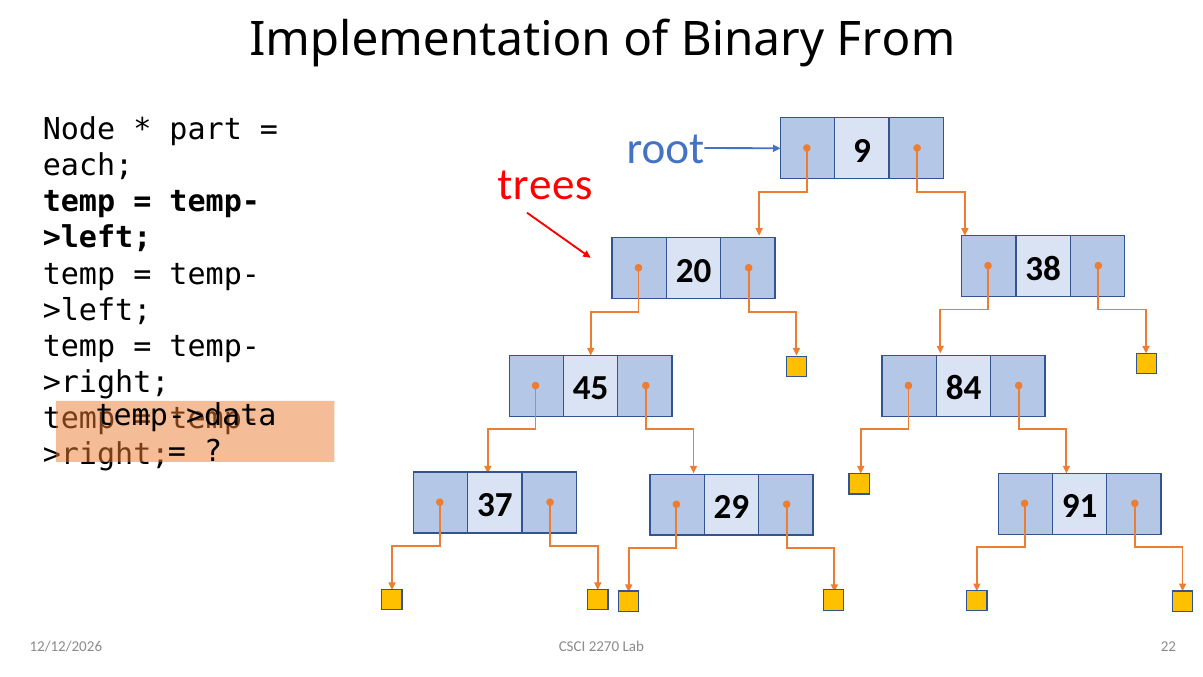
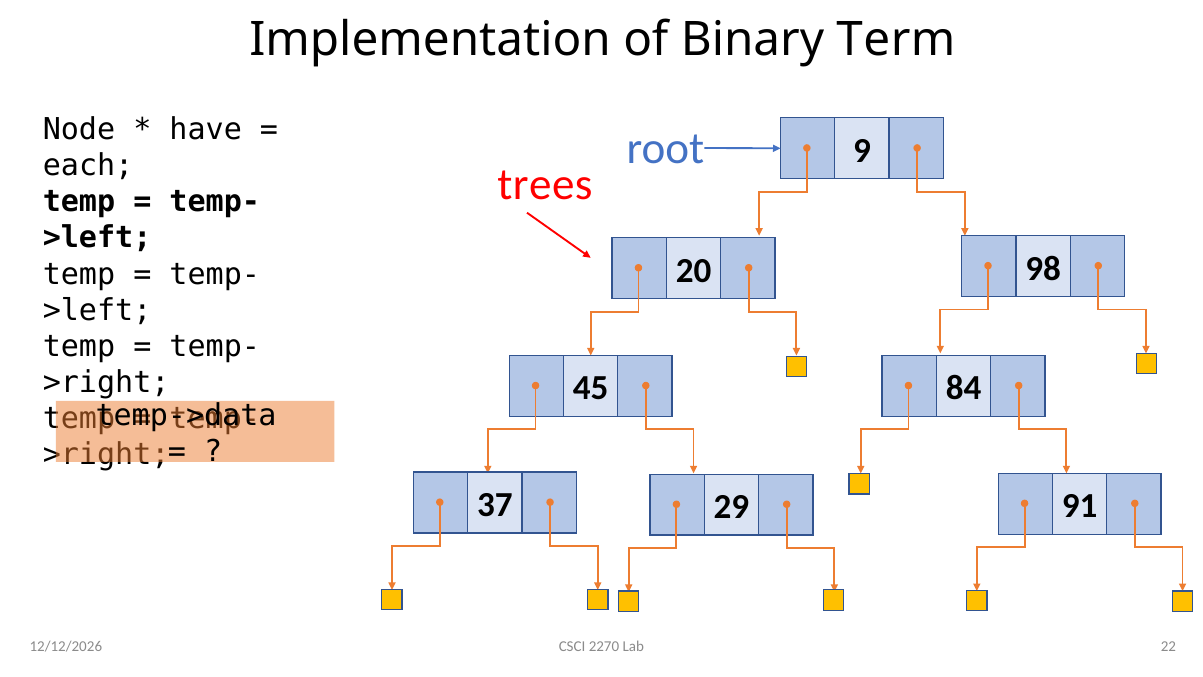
From: From -> Term (896, 39)
part: part -> have (206, 130)
38: 38 -> 98 (1043, 268)
